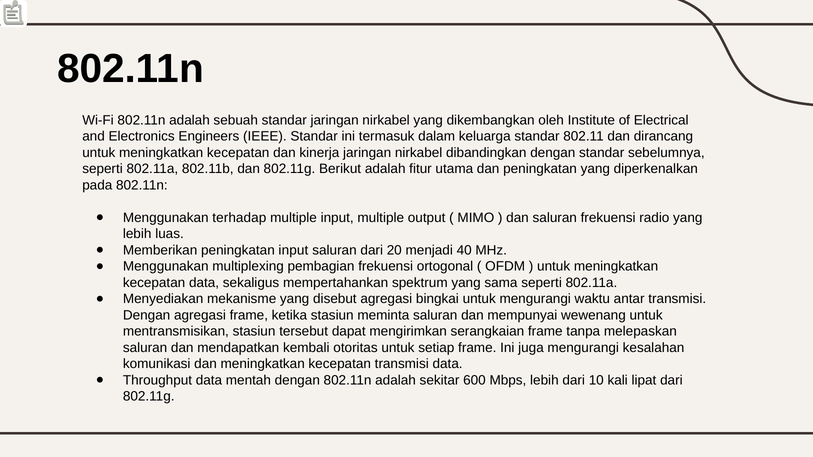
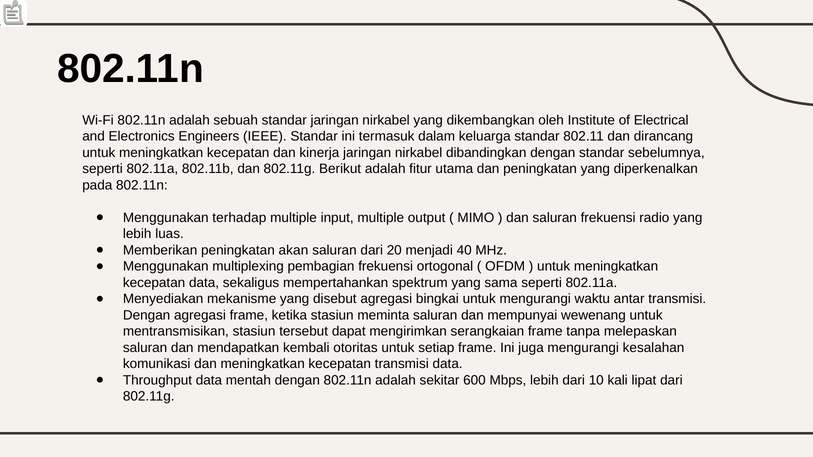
peningkatan input: input -> akan (293, 250)
